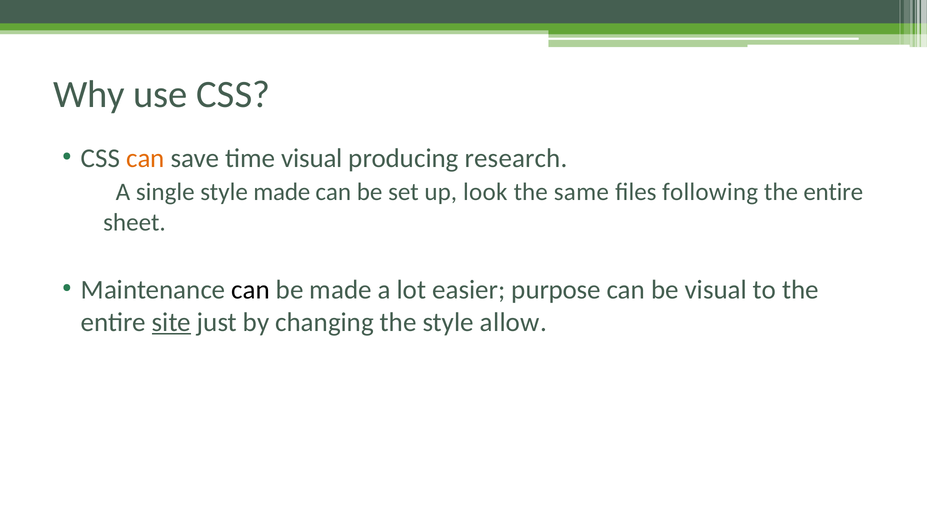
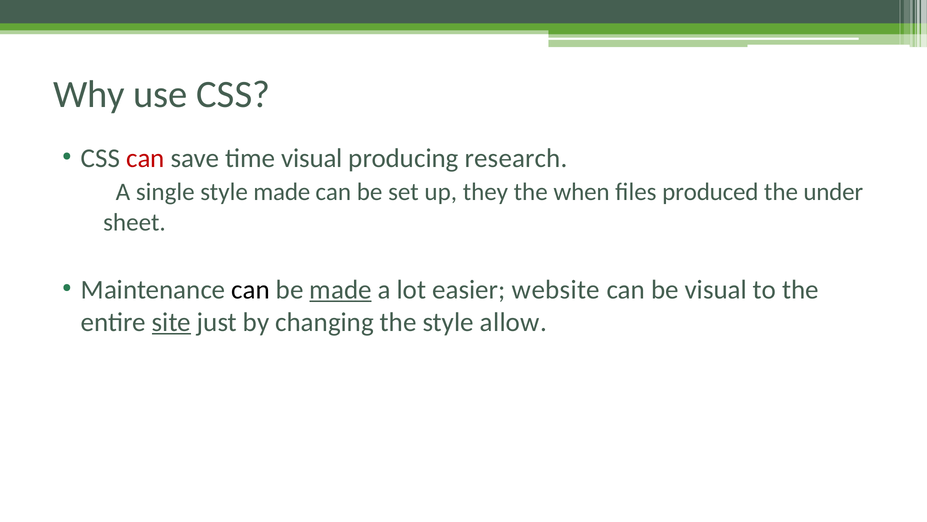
can colour: orange -> red (145, 158)
look: look -> they (485, 192)
same: same -> when (582, 192)
following: following -> produced (710, 192)
entire: entire -> under (833, 192)
made underline: none -> present (341, 289)
purpose: purpose -> website (556, 289)
